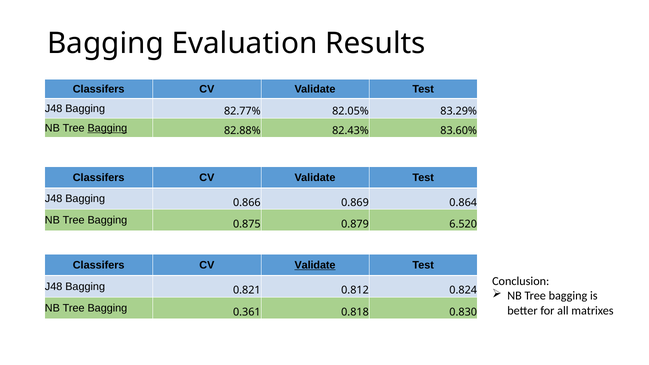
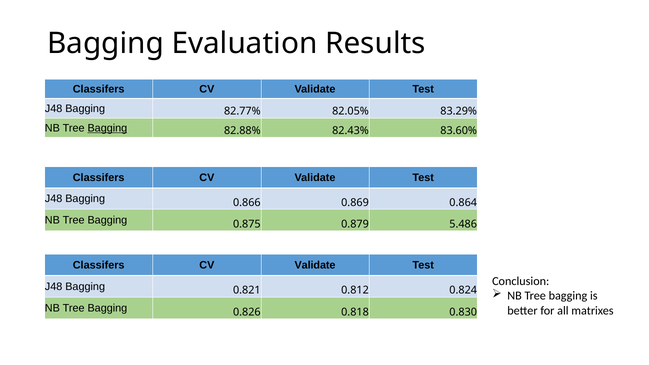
6.520: 6.520 -> 5.486 (463, 224)
Validate underline: present -> none (315, 265)
0.361: 0.361 -> 0.826 (247, 312)
